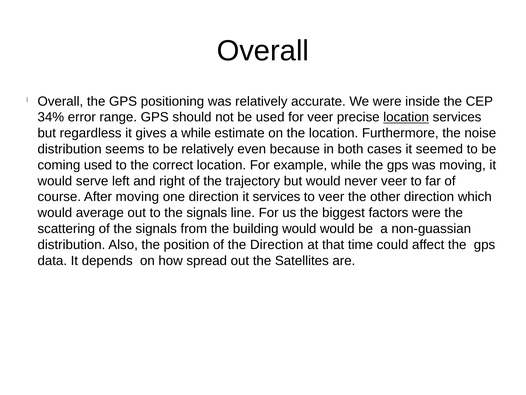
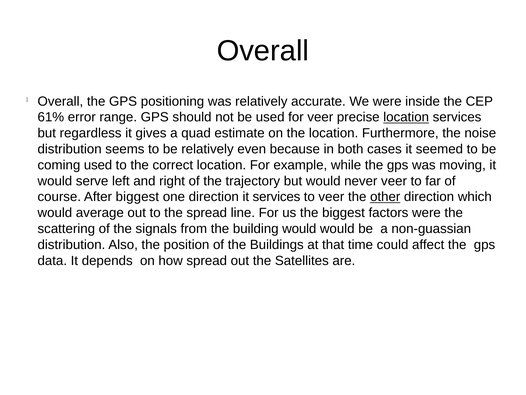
34%: 34% -> 61% (51, 117)
a while: while -> quad (196, 133)
After moving: moving -> biggest (137, 197)
other underline: none -> present (385, 197)
to the signals: signals -> spread (207, 213)
the Direction: Direction -> Buildings (277, 244)
